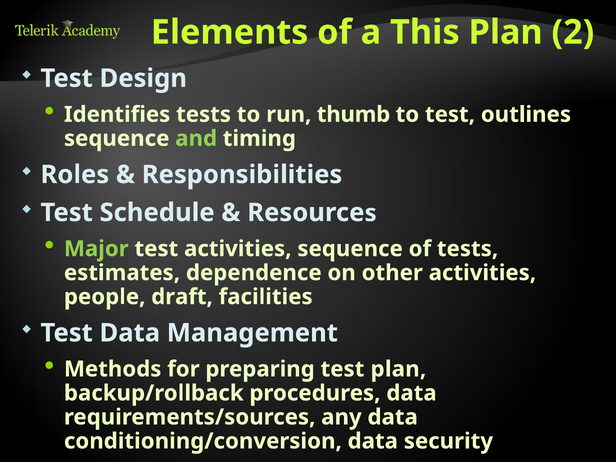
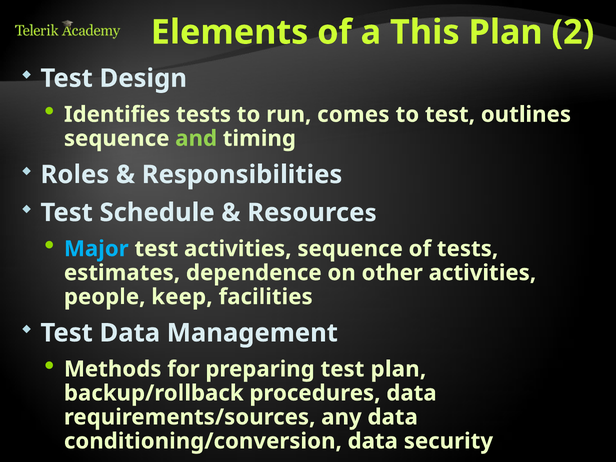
thumb: thumb -> comes (353, 115)
Major colour: light green -> light blue (96, 249)
draft: draft -> keep (182, 297)
